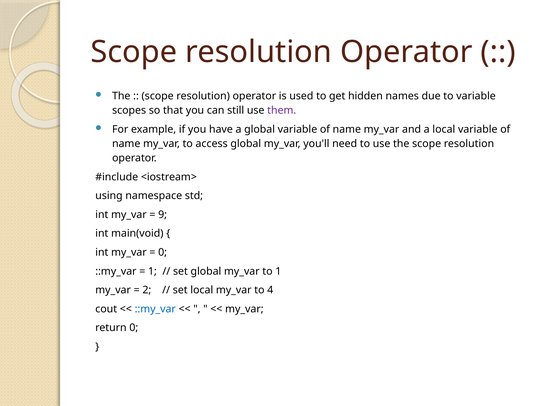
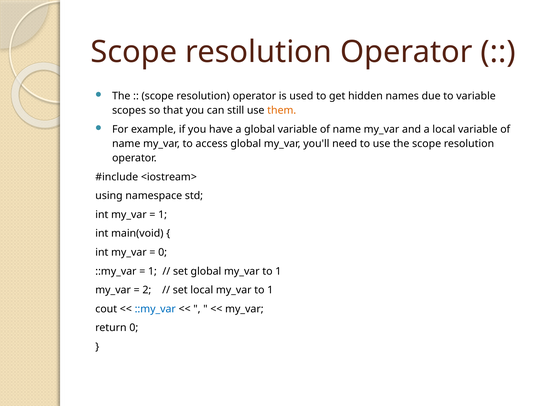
them colour: purple -> orange (282, 111)
9: 9 -> 1 (163, 215)
local my_var to 4: 4 -> 1 (270, 290)
